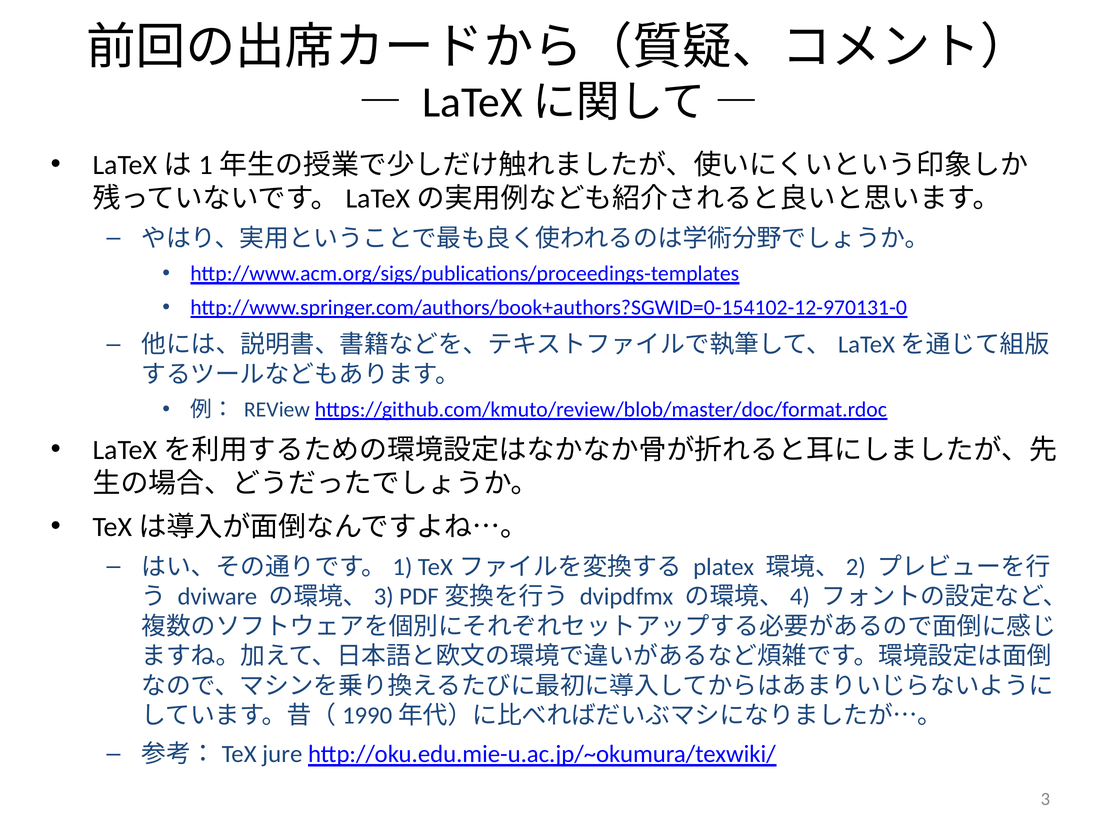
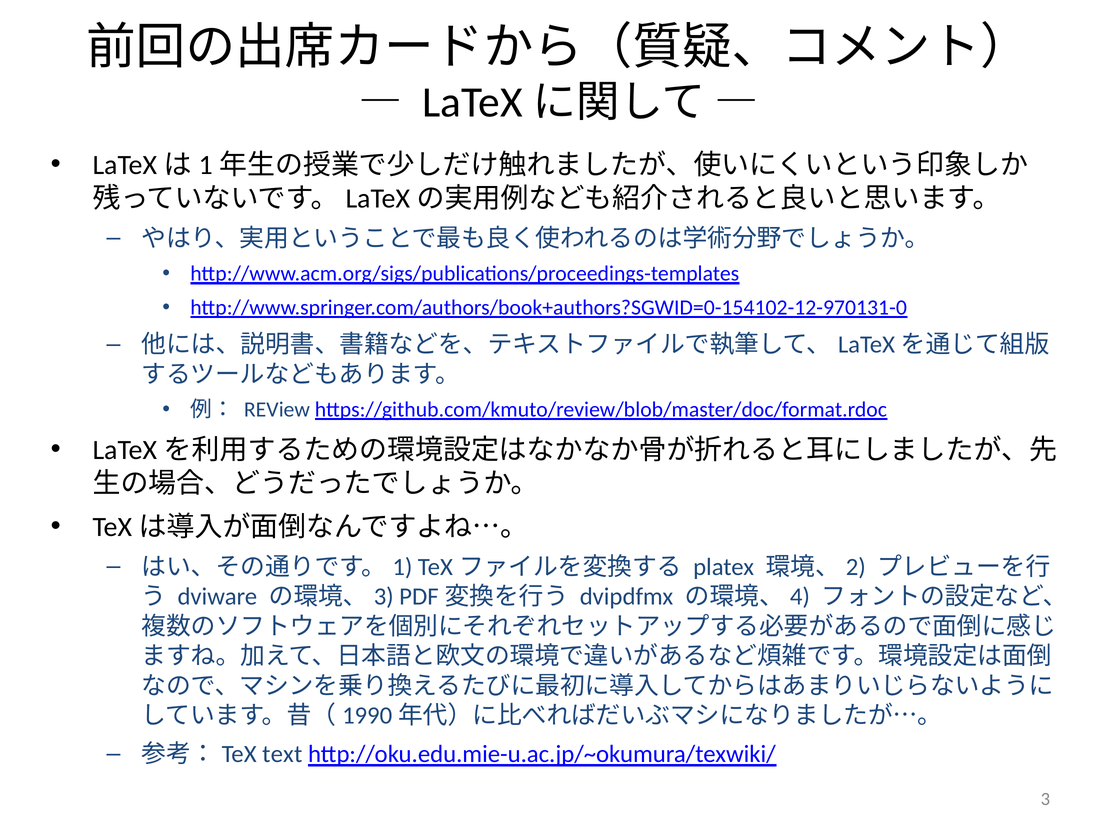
jure: jure -> text (282, 755)
